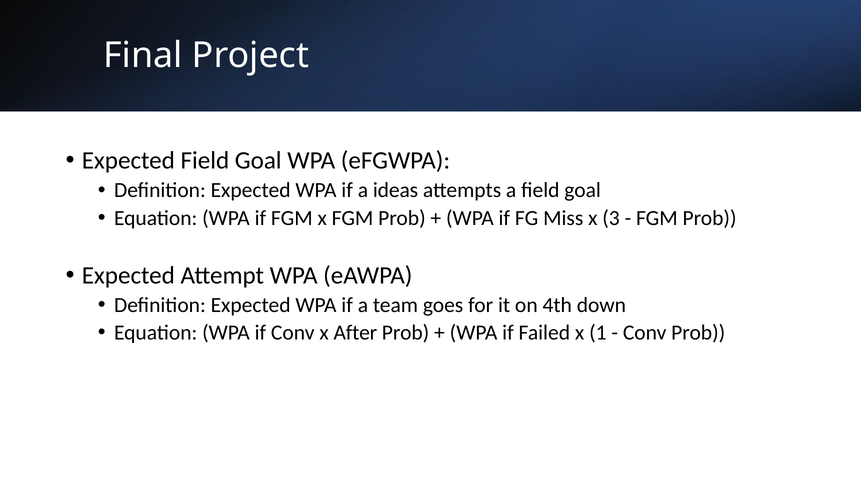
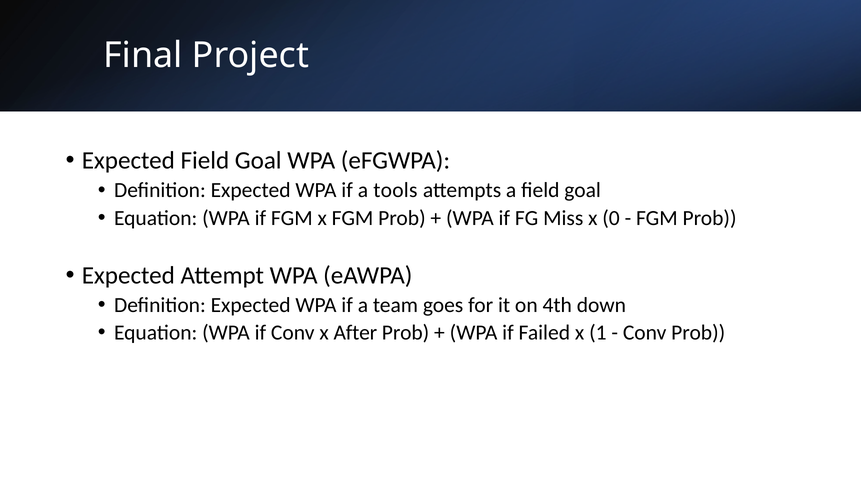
ideas: ideas -> tools (395, 190)
3: 3 -> 0 (611, 218)
